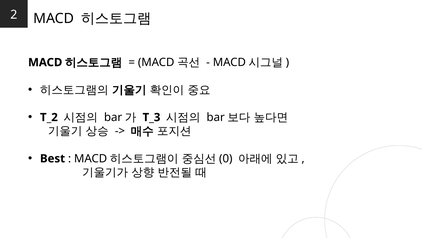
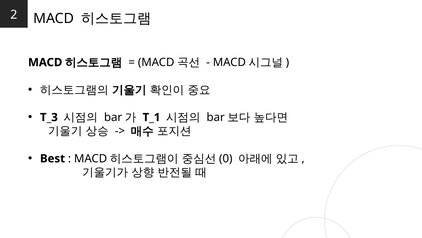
T_2: T_2 -> T_3 (49, 117)
T_3: T_3 -> T_1 (151, 117)
